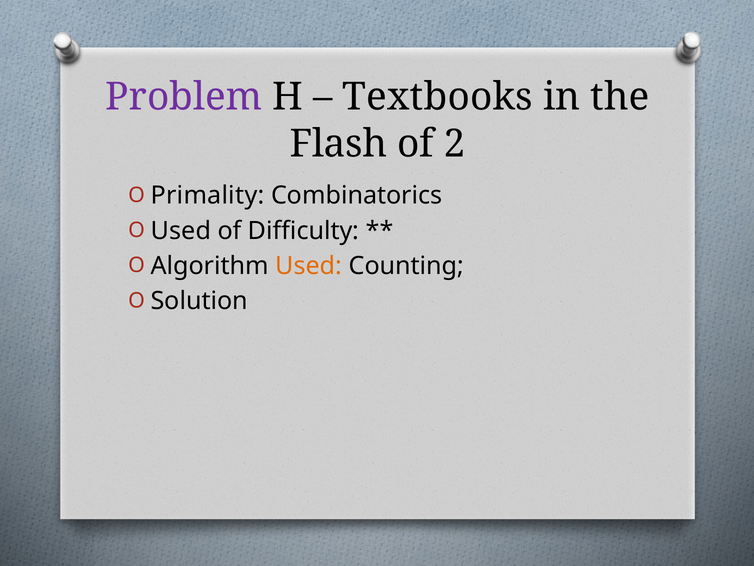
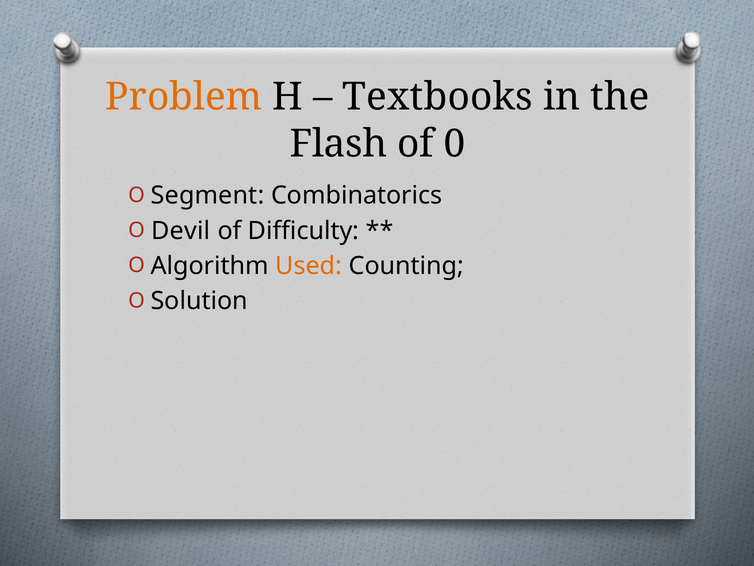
Problem colour: purple -> orange (184, 97)
2: 2 -> 0 (454, 144)
Primality: Primality -> Segment (208, 195)
Used: Used -> Devil (181, 231)
